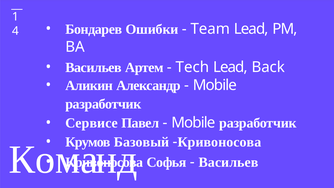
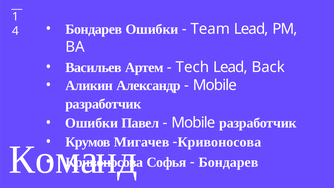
Сервисе: Сервисе -> Ошибки (92, 123)
Базовый: Базовый -> Мигачев (142, 142)
Васильев: Васильев -> Бондарев (229, 162)
